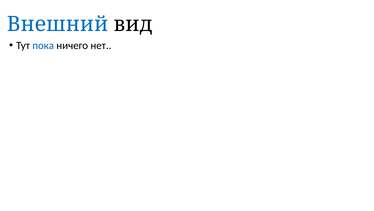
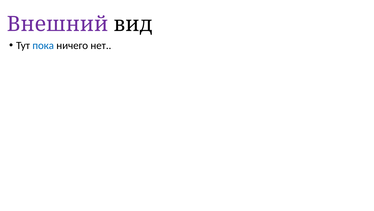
Внешний colour: blue -> purple (58, 24)
